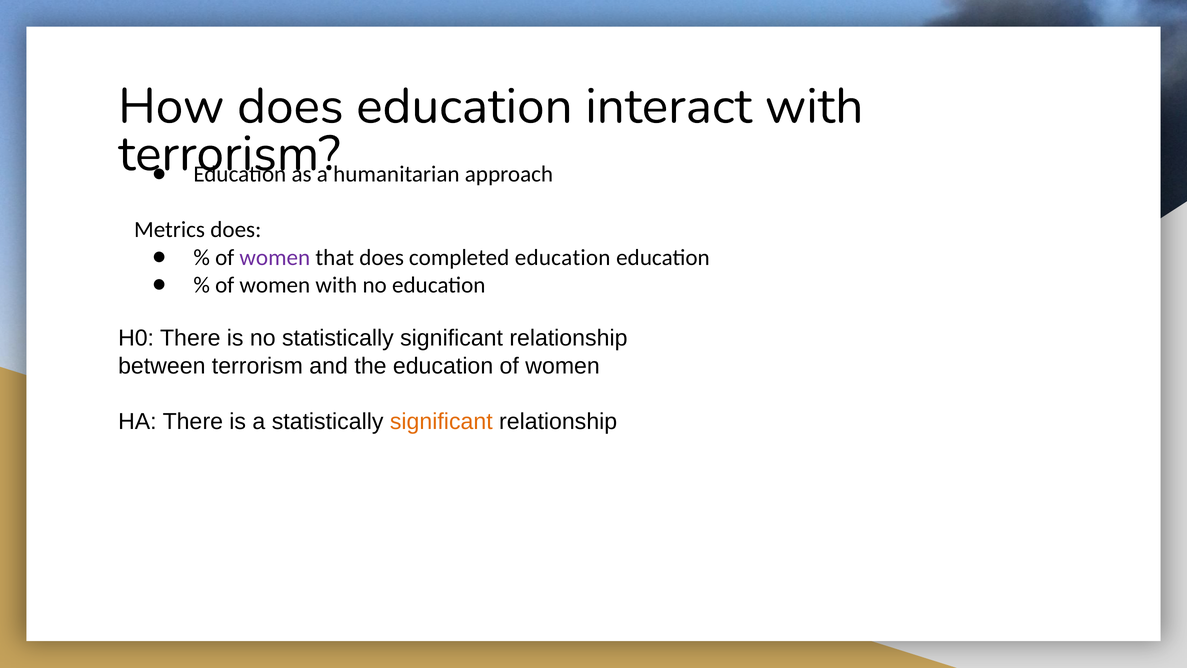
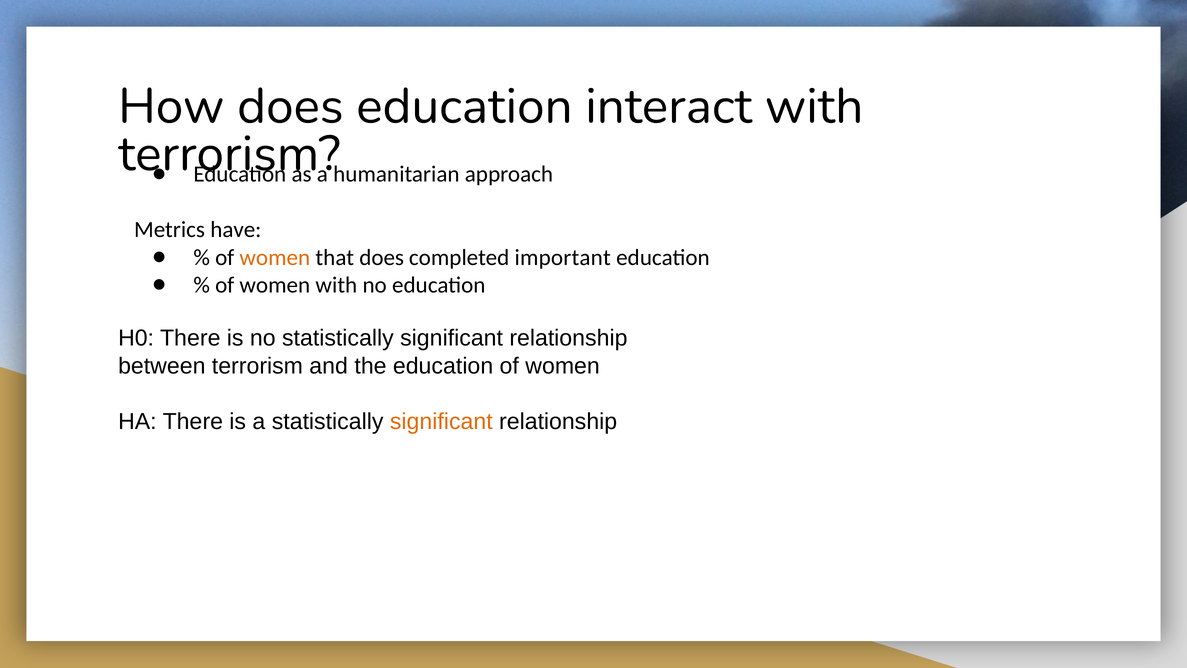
Metrics does: does -> have (236, 230)
women colour: purple -> orange (275, 257)
completed education: education -> important (563, 257)
